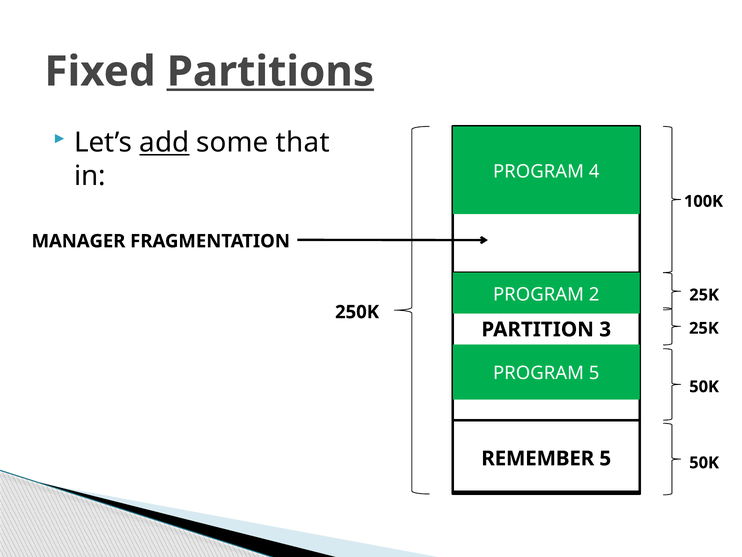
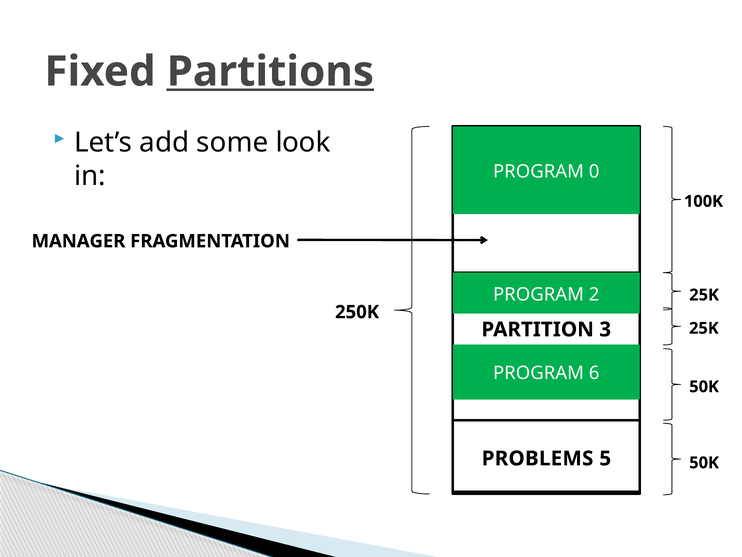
add underline: present -> none (164, 143)
that: that -> look (303, 143)
PROGRAM 4: 4 -> 0 (594, 171)
PROGRAM 5: 5 -> 6 (594, 373)
REMEMBER: REMEMBER -> PROBLEMS (538, 458)
